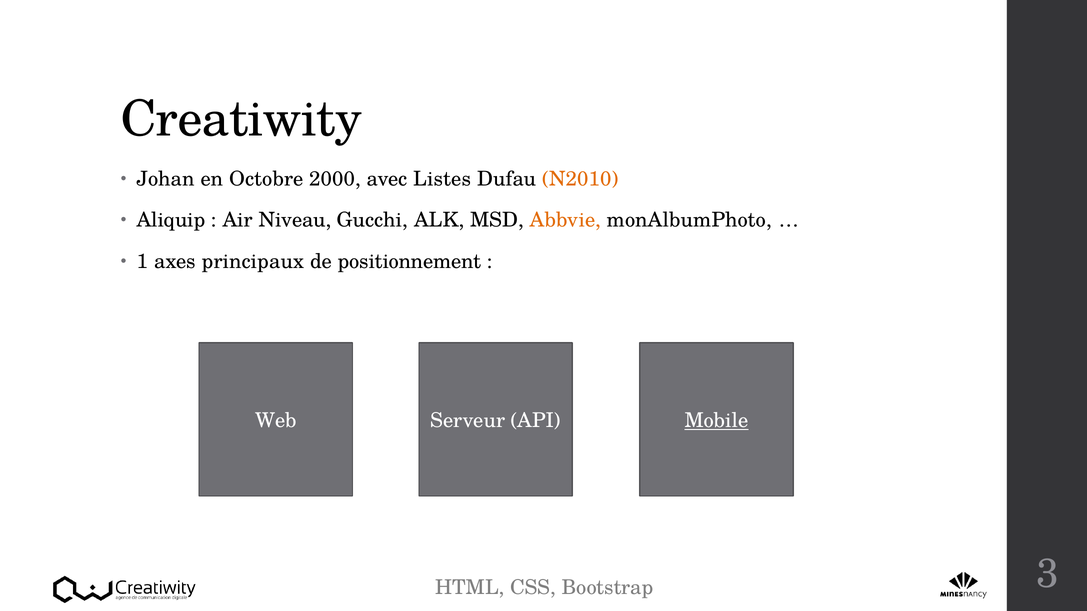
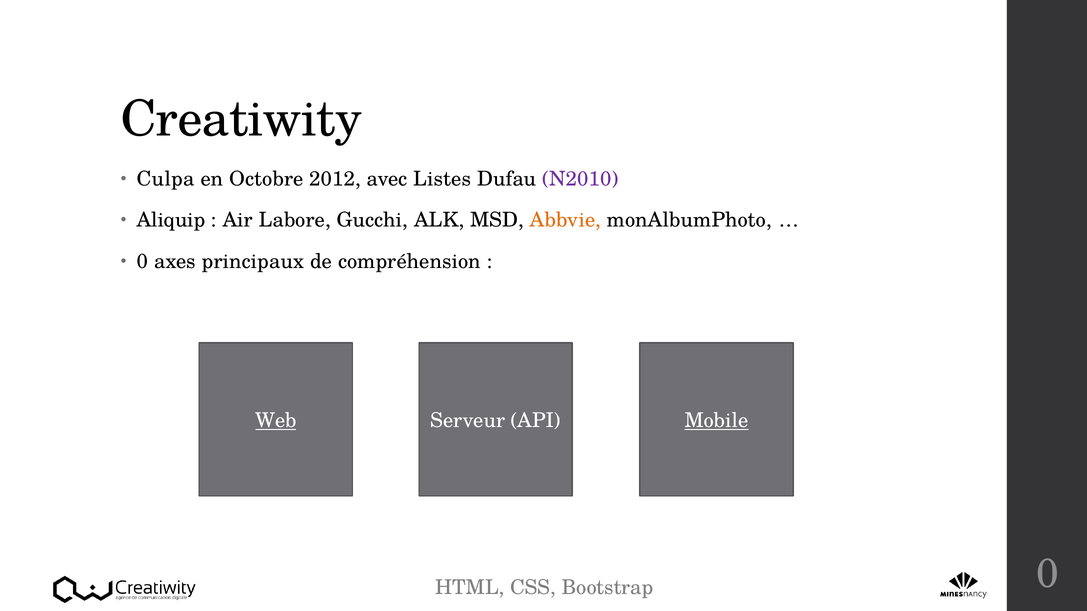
Johan: Johan -> Culpa (166, 179)
2000: 2000 -> 2012 (335, 179)
N2010 colour: orange -> purple (580, 179)
Niveau: Niveau -> Labore (295, 220)
1: 1 -> 0 (143, 262)
positionnement: positionnement -> compréhension (409, 262)
Web underline: none -> present (276, 421)
3: 3 -> 0 (1048, 574)
